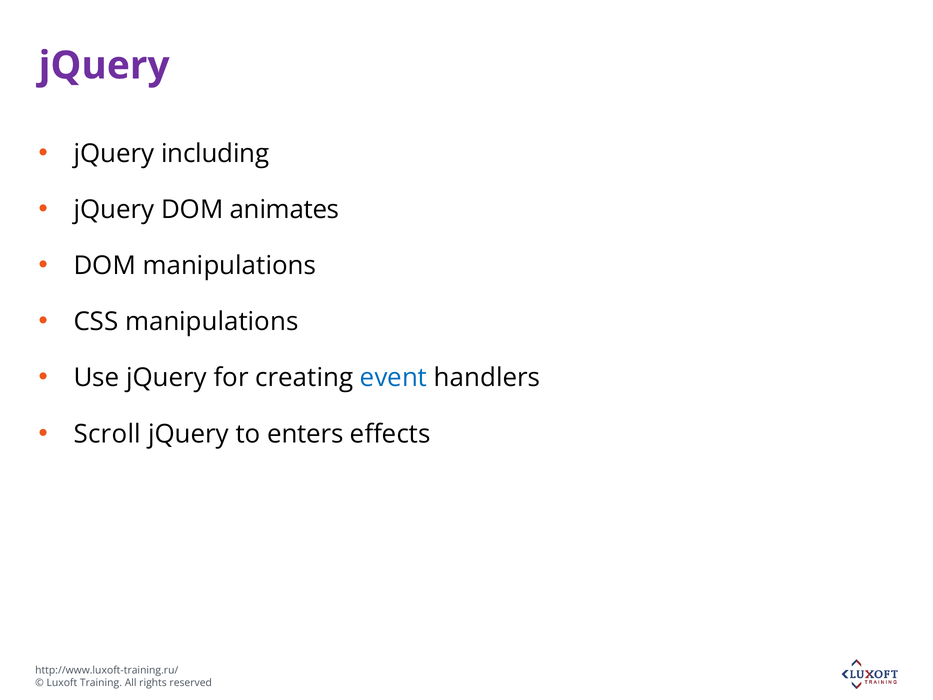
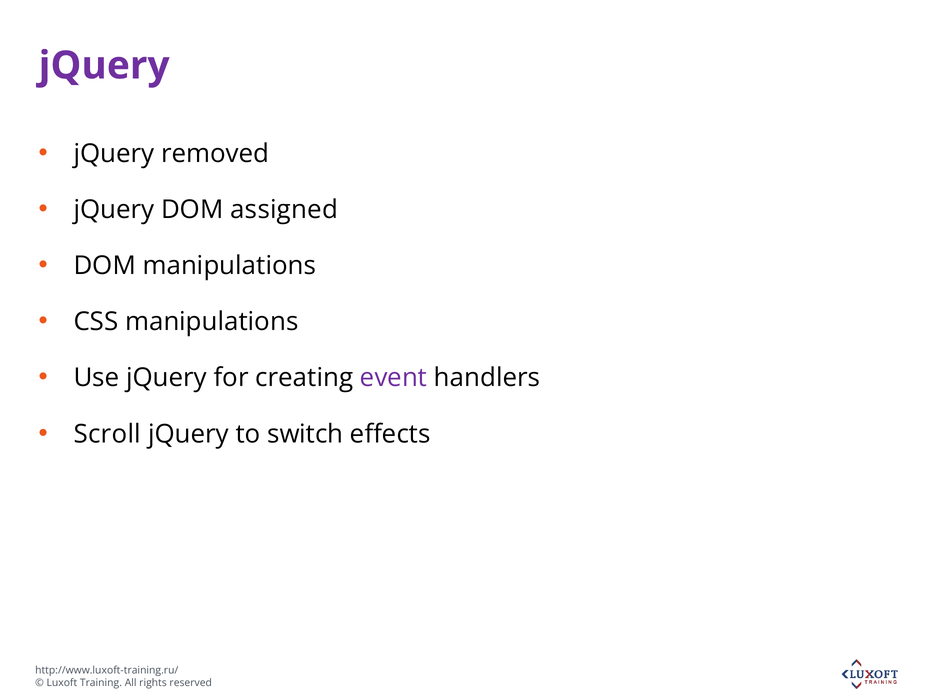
including: including -> removed (215, 154)
animates: animates -> assigned (284, 210)
event colour: blue -> purple (394, 378)
enters: enters -> switch (305, 434)
